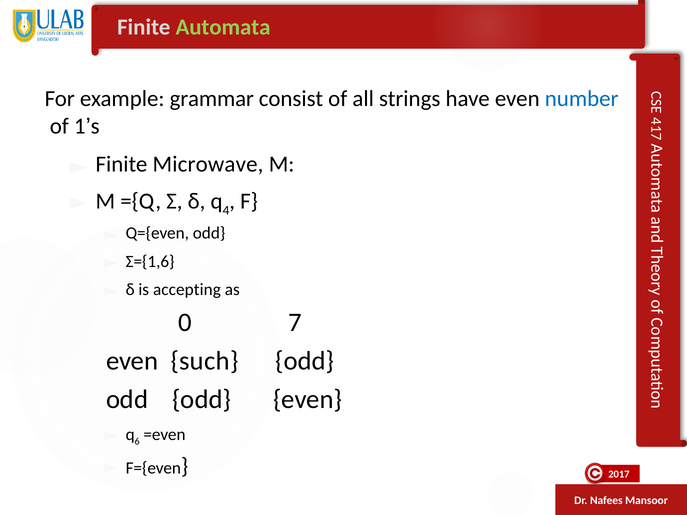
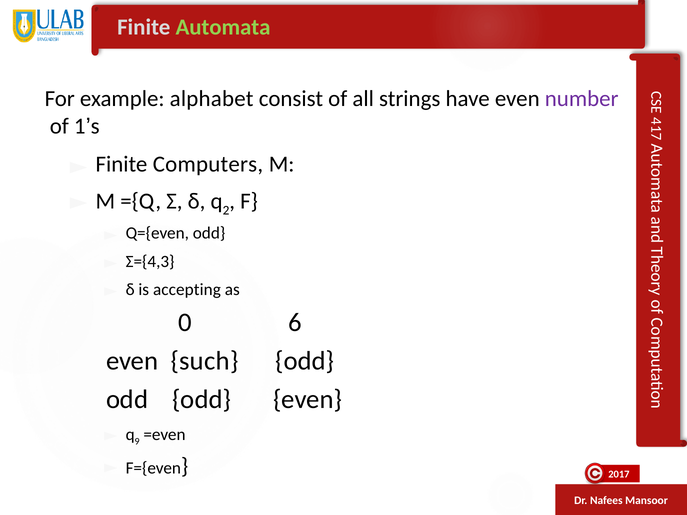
grammar: grammar -> alphabet (212, 99)
number colour: blue -> purple (582, 99)
Microwave: Microwave -> Computers (208, 165)
4: 4 -> 2 (226, 210)
Σ={1,6: Σ={1,6 -> Σ={4,3 (150, 262)
0 7: 7 -> 6 (295, 323)
6: 6 -> 9 (137, 442)
